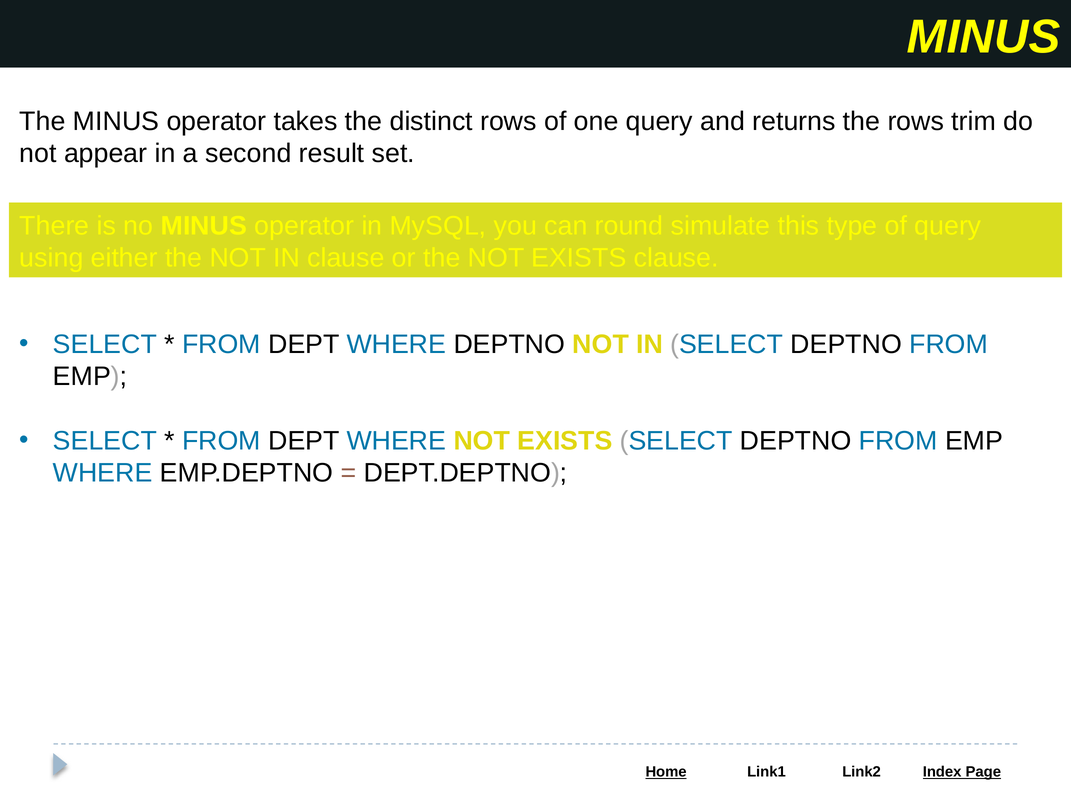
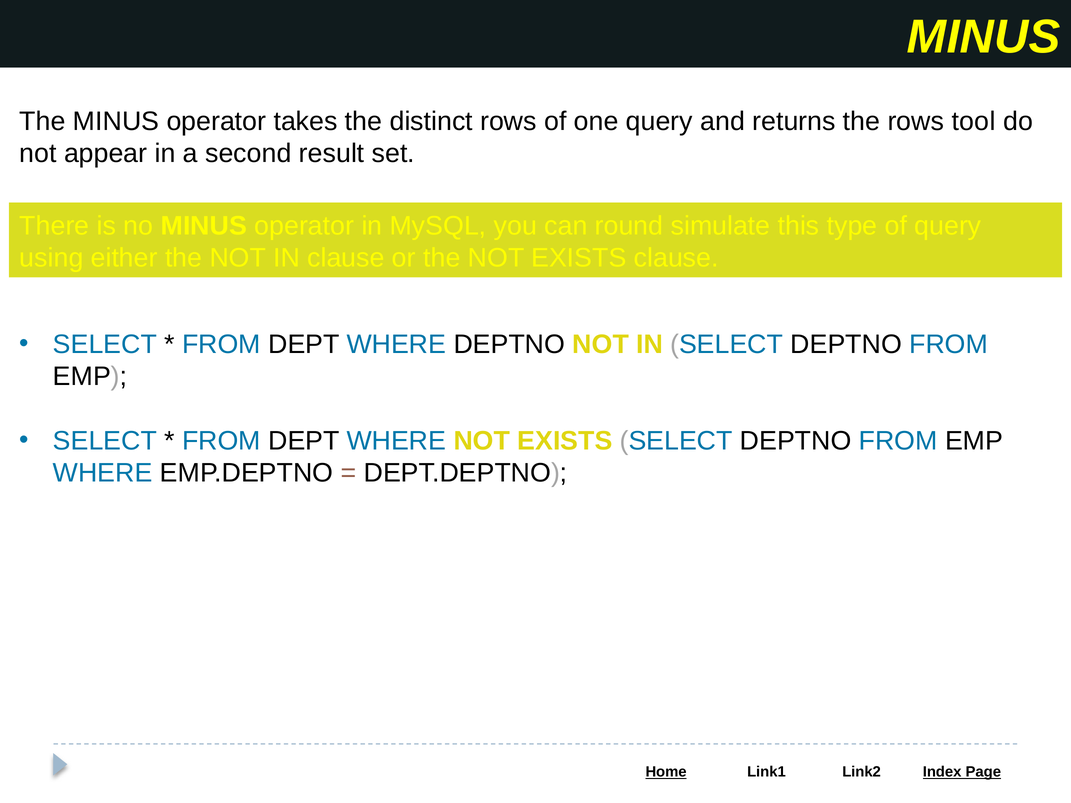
trim: trim -> tool (974, 121)
